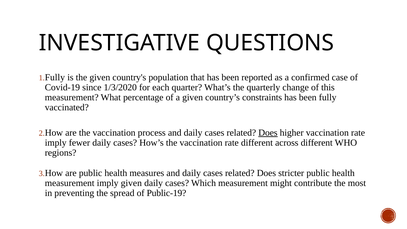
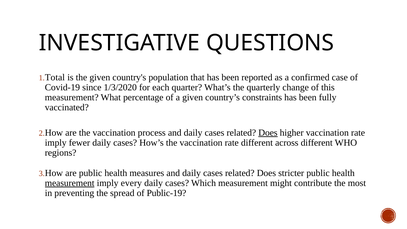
Fully: Fully -> Total (55, 77)
measurement underline: none -> present (70, 183)
imply given: given -> every (131, 183)
